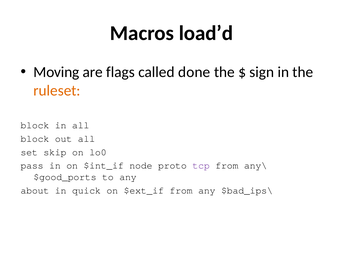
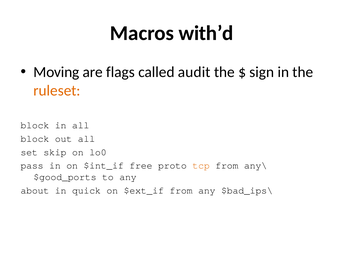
load’d: load’d -> with’d (206, 33)
done: done -> audit (194, 72)
node: node -> free (141, 165)
tcp colour: purple -> orange (201, 165)
